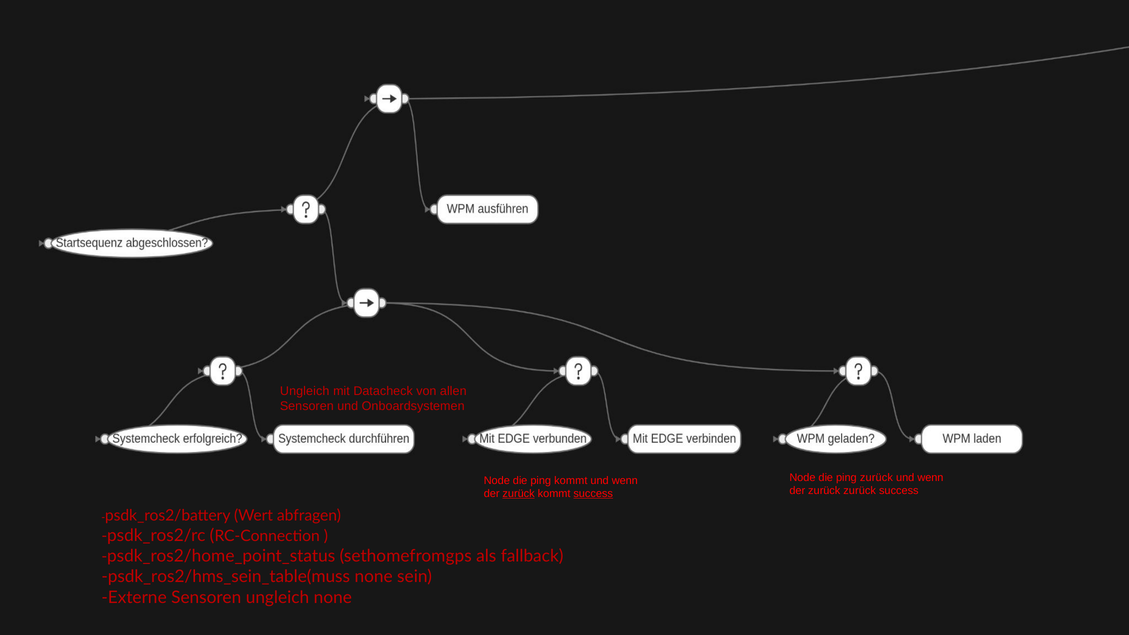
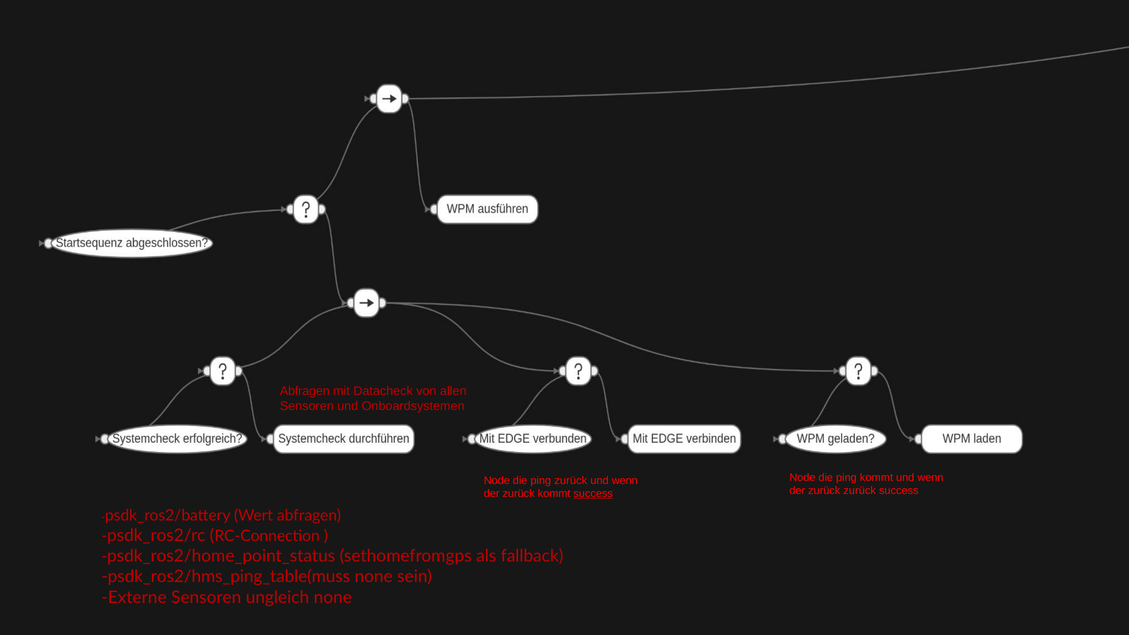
Ungleich: Ungleich -> Abfragen (305, 391)
ping zurück: zurück -> kommt (876, 477)
ping kommt: kommt -> zurück (571, 480)
zurück underline: present -> none (519, 494)
psdk_ros2/hms_sein_table(muss: psdk_ros2/hms_sein_table(muss -> psdk_ros2/hms_ping_table(muss (226, 577)
